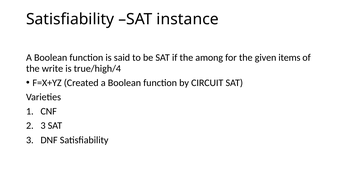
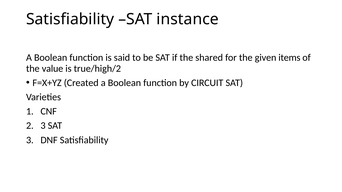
among: among -> shared (209, 58)
write: write -> value (53, 69)
true/high/4: true/high/4 -> true/high/2 (97, 69)
